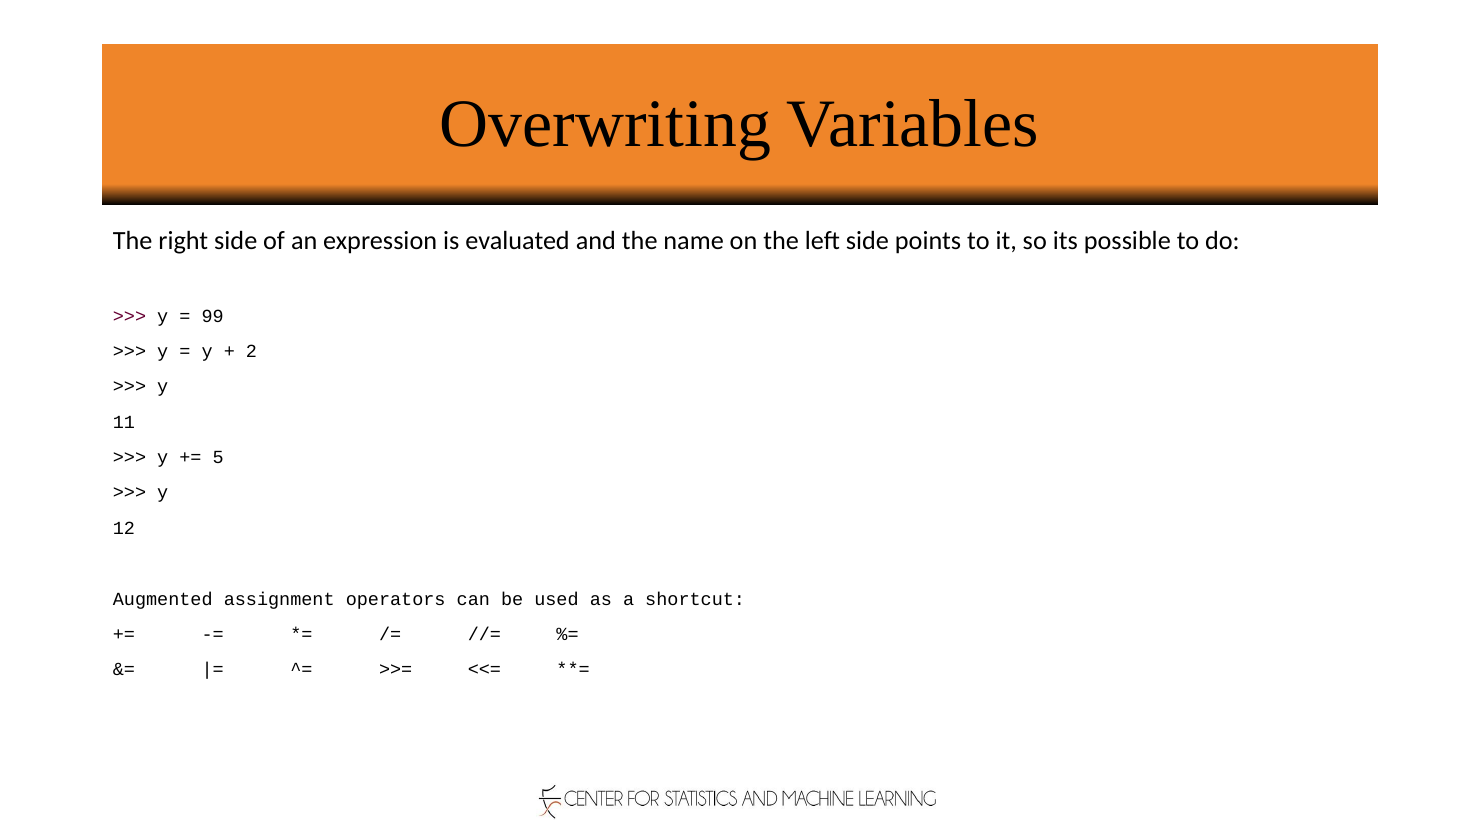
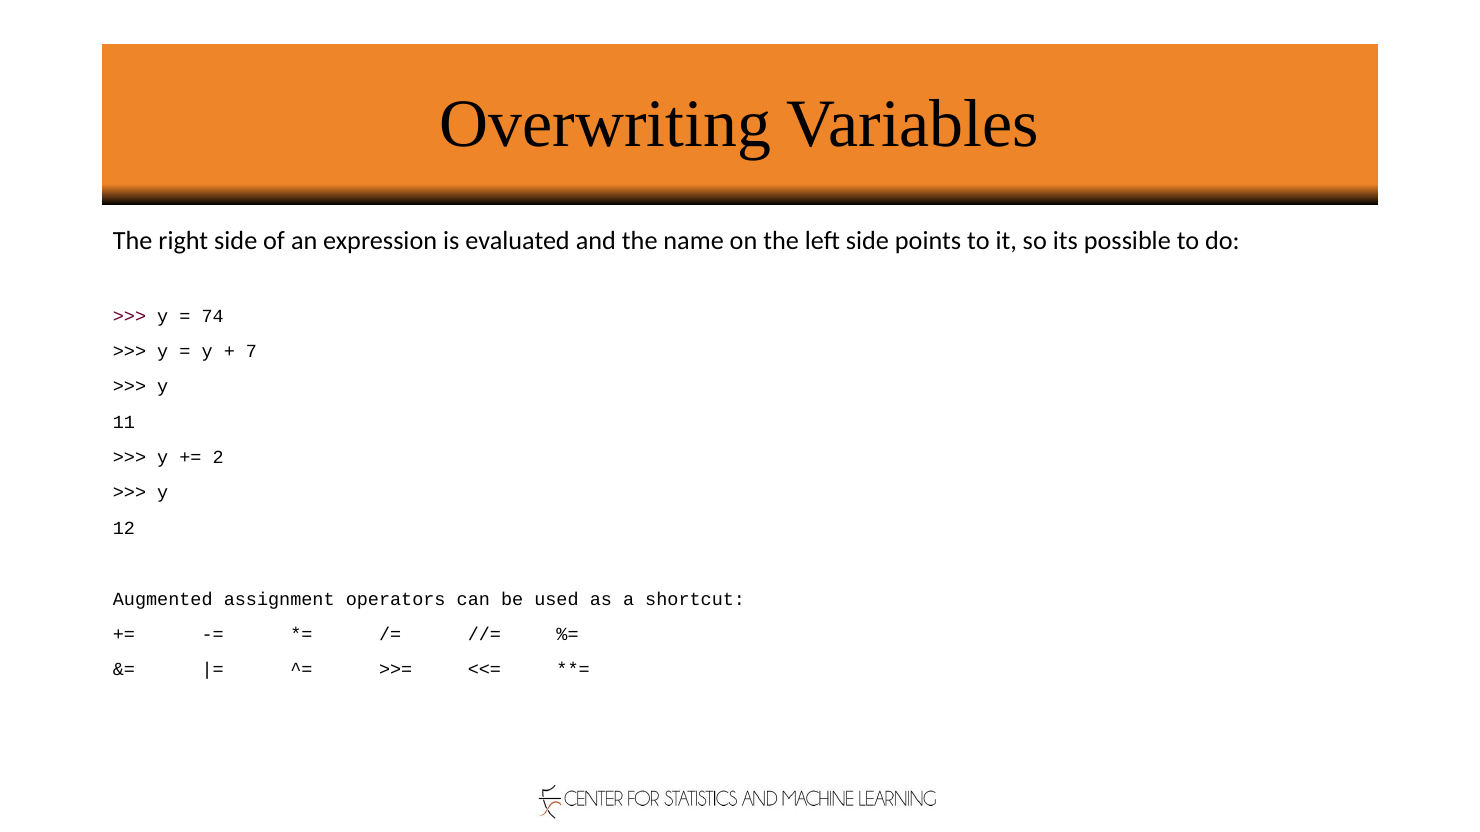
99: 99 -> 74 (213, 316)
2: 2 -> 7 (251, 352)
5: 5 -> 2 (218, 458)
